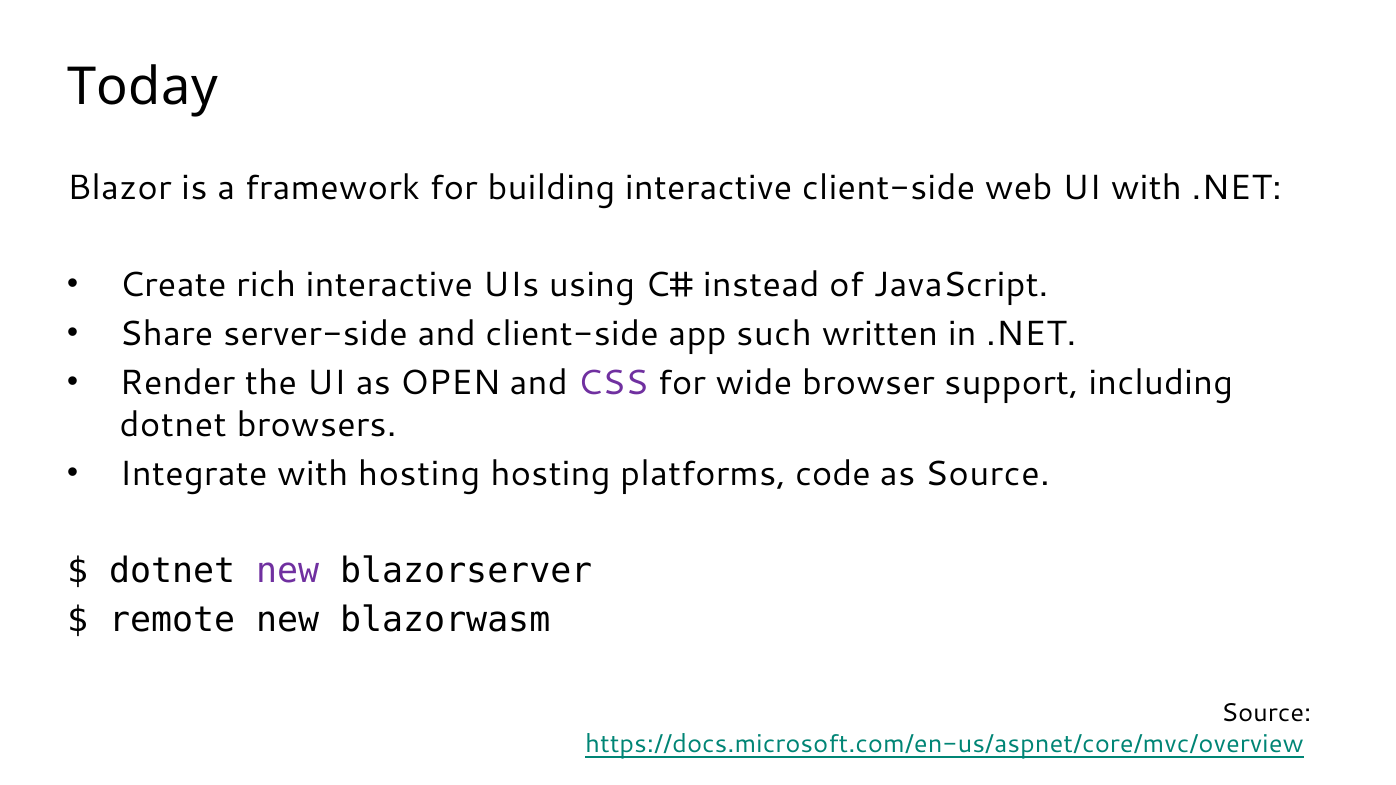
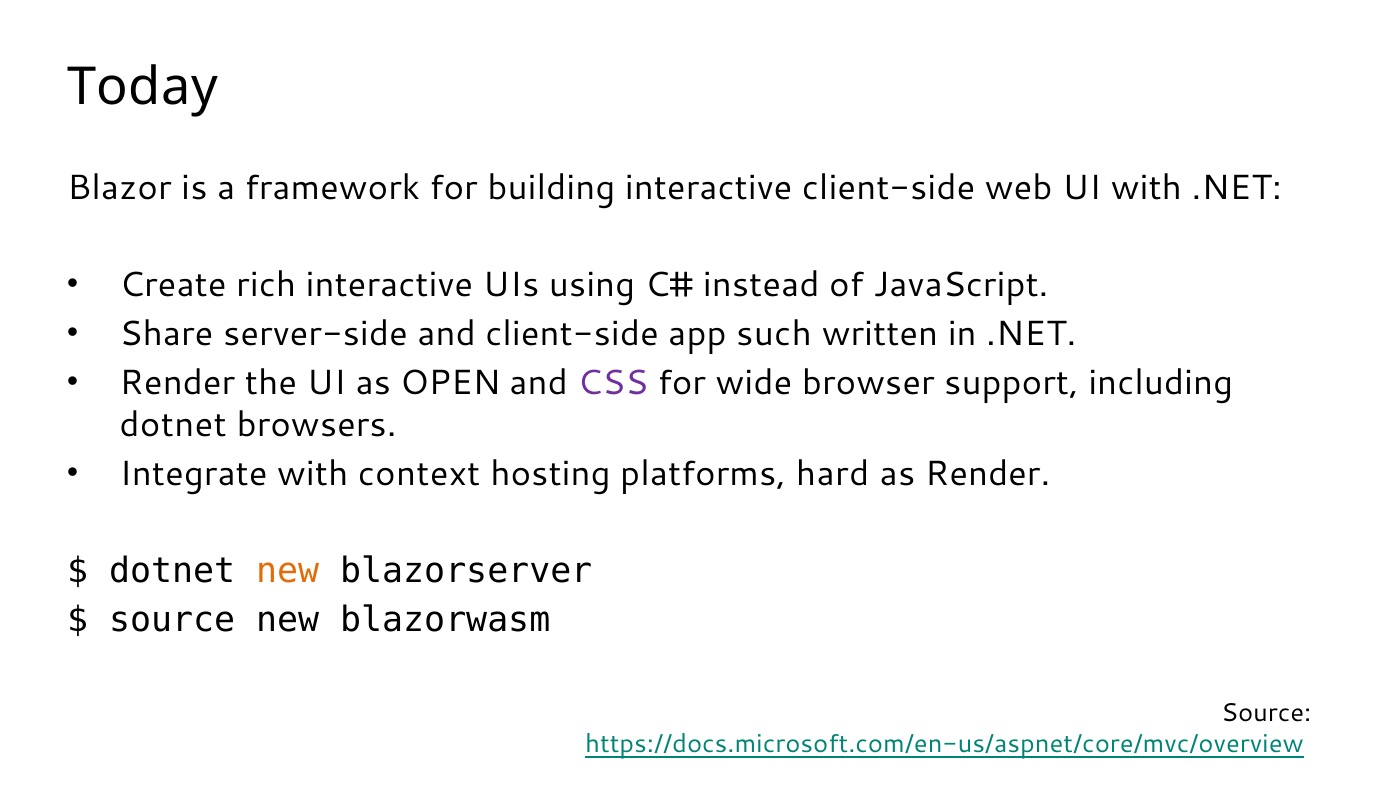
with hosting: hosting -> context (419, 474)
code: code -> hard (833, 474)
as Source: Source -> Render (988, 474)
new colour: purple -> orange (288, 571)
remote: remote -> source (172, 620)
